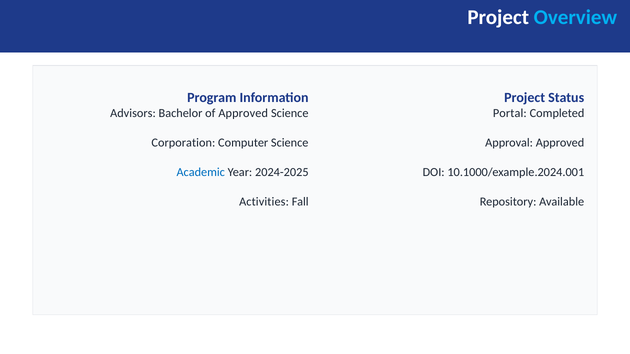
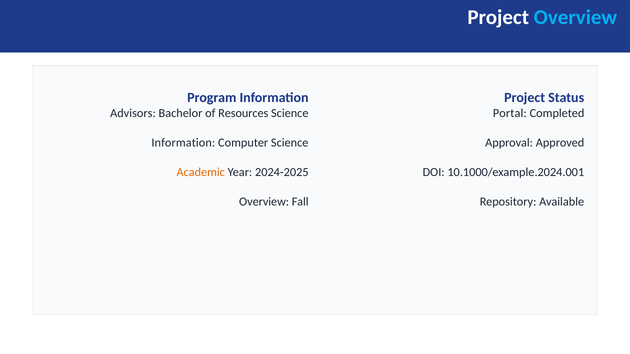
of Approved: Approved -> Resources (243, 113)
Corporation: Corporation -> Information (183, 143)
Academic colour: blue -> orange (201, 172)
Activities: Activities -> Overview (264, 202)
